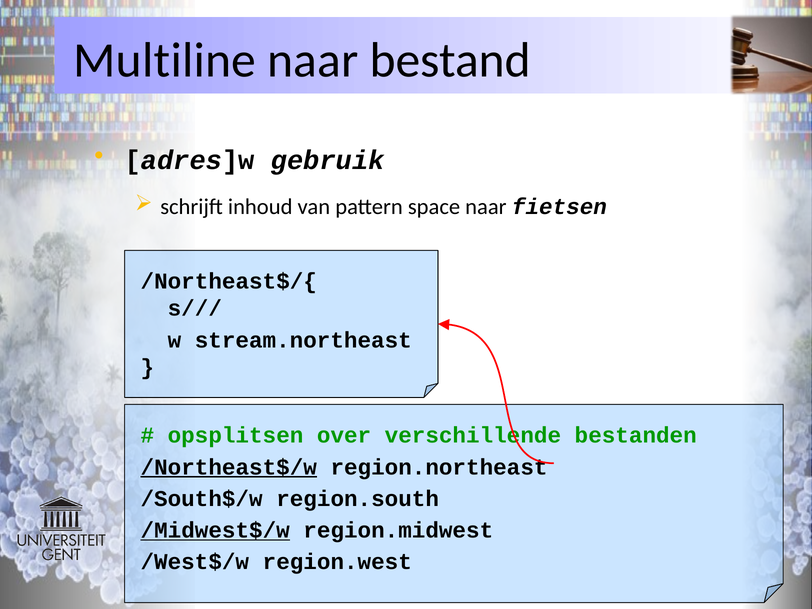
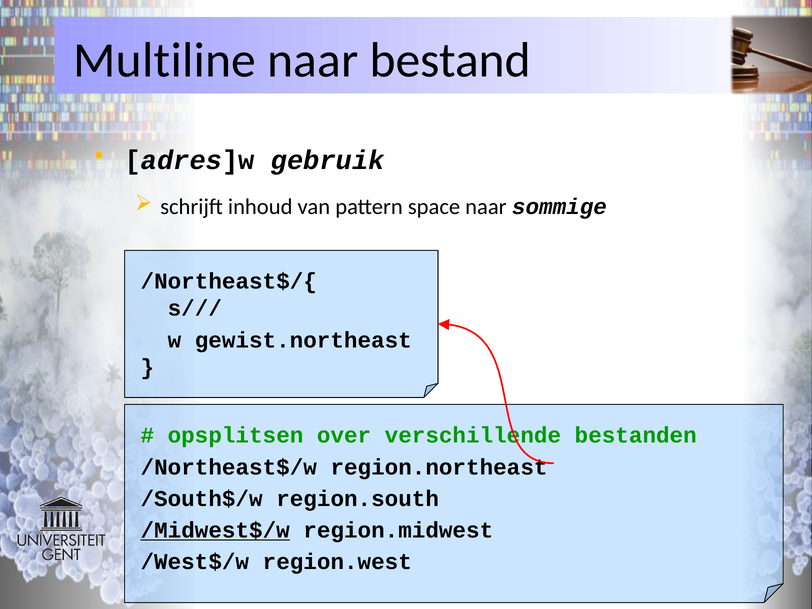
fietsen: fietsen -> sommige (559, 207)
stream.northeast: stream.northeast -> gewist.northeast (303, 340)
/Northeast$/w underline: present -> none (229, 467)
